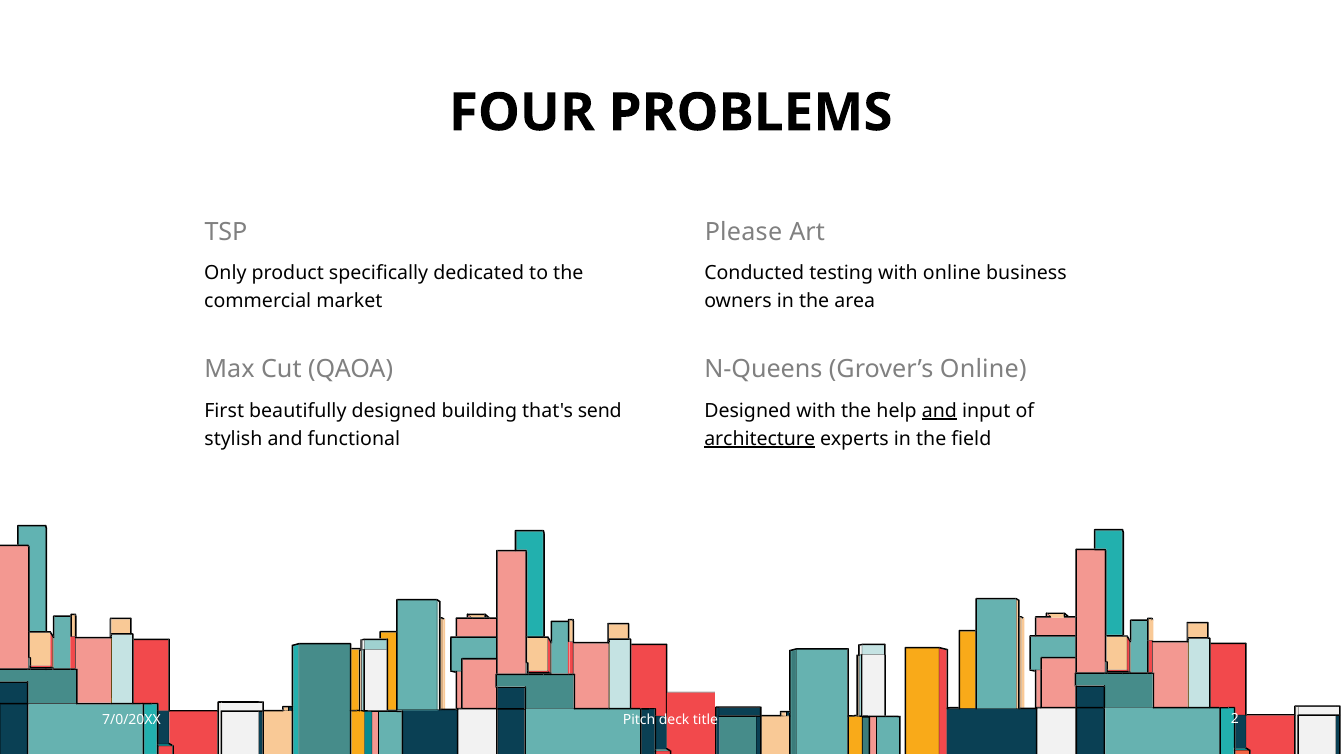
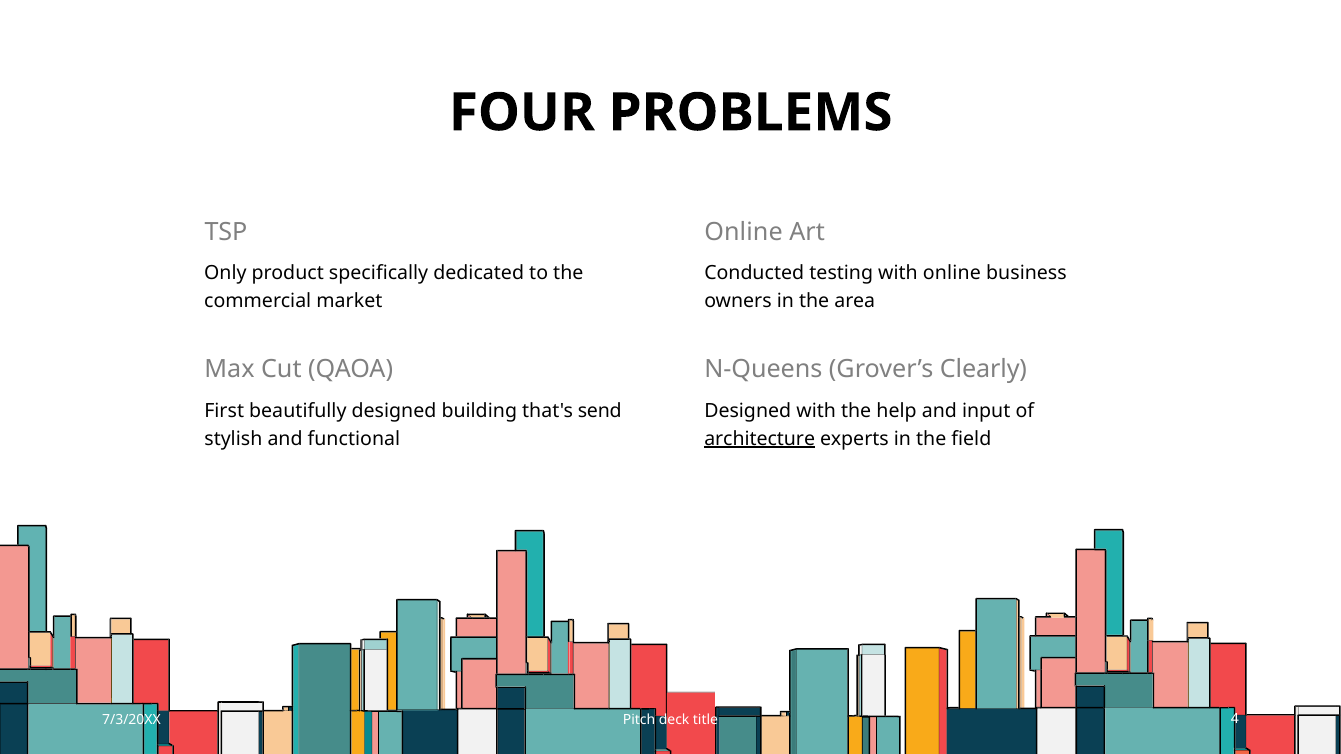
Please: Please -> Online (744, 232)
Grover’s Online: Online -> Clearly (983, 369)
and underline: present -> none (939, 411)
7/0/20XX: 7/0/20XX -> 7/3/20XX (131, 720)
2: 2 -> 4 (1235, 719)
